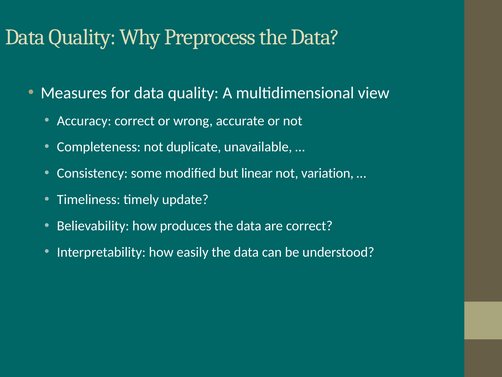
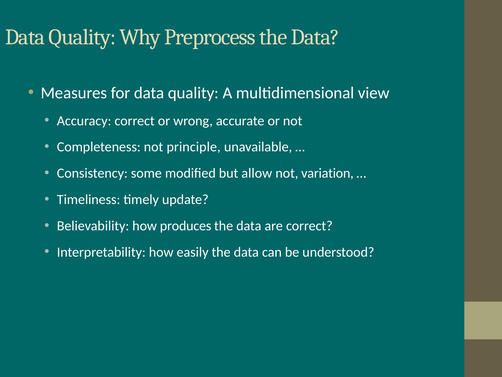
duplicate: duplicate -> principle (194, 147)
linear: linear -> allow (257, 173)
